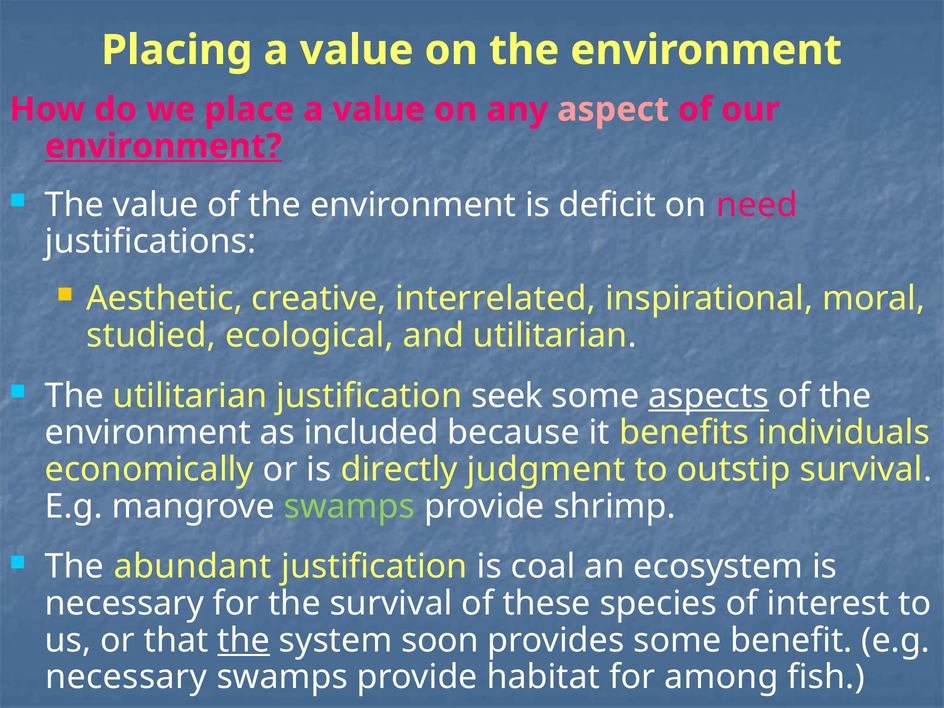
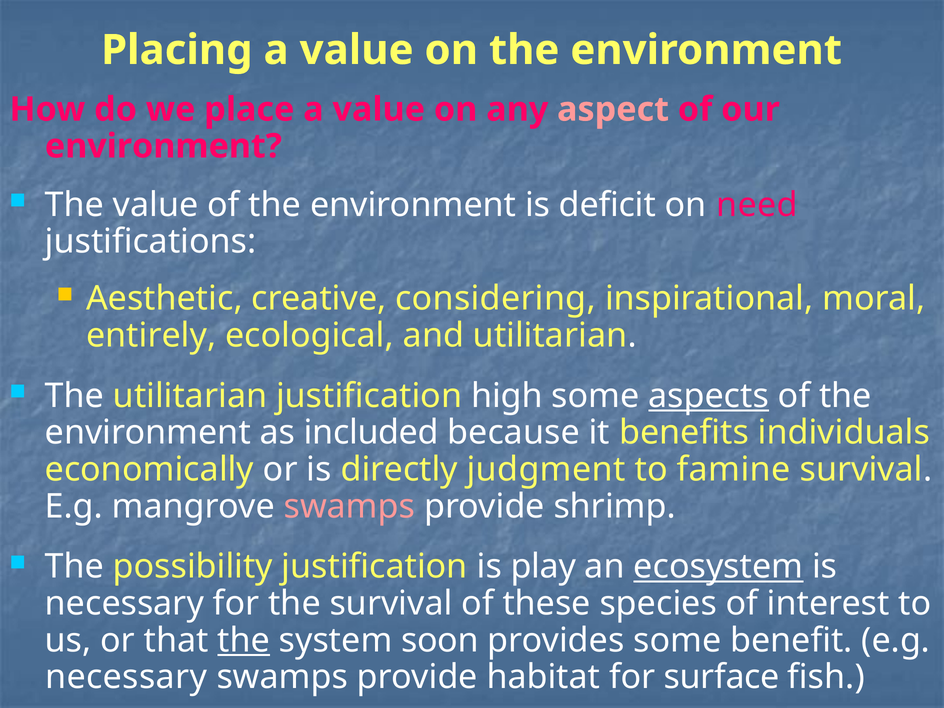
environment underline: present -> none (163, 146)
interrelated: interrelated -> considering (496, 299)
studied: studied -> entirely (151, 336)
seek: seek -> high (507, 396)
outstip: outstip -> famine (734, 469)
swamps colour: light green -> pink (349, 506)
abundant: abundant -> possibility (193, 567)
coal: coal -> play (543, 567)
ecosystem underline: none -> present (718, 567)
among: among -> surface (722, 677)
